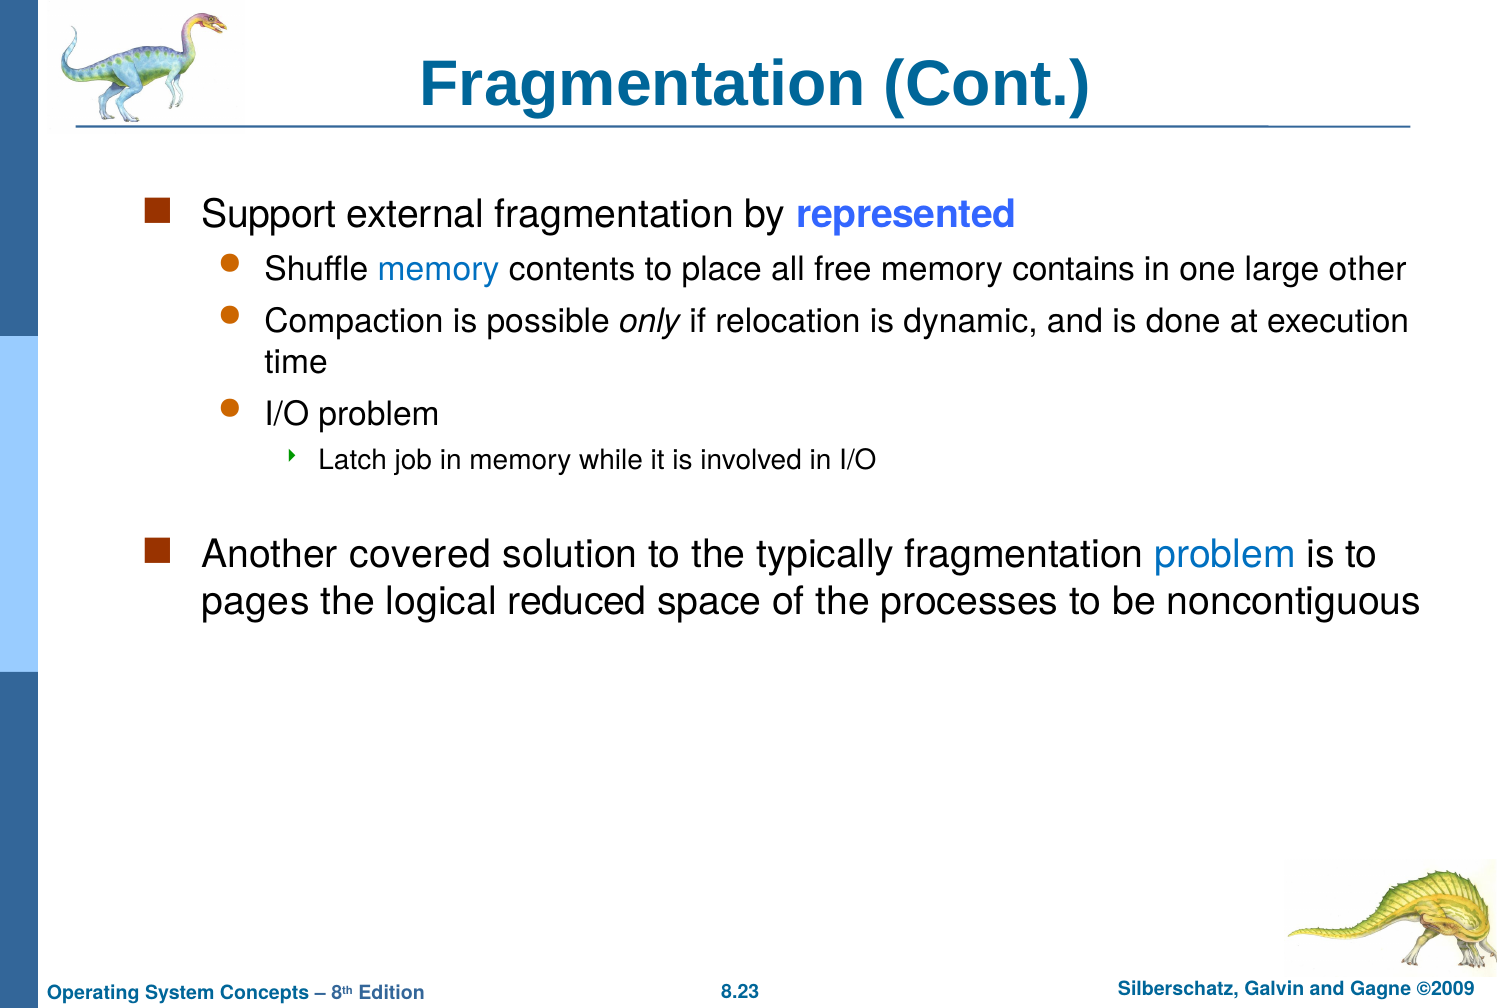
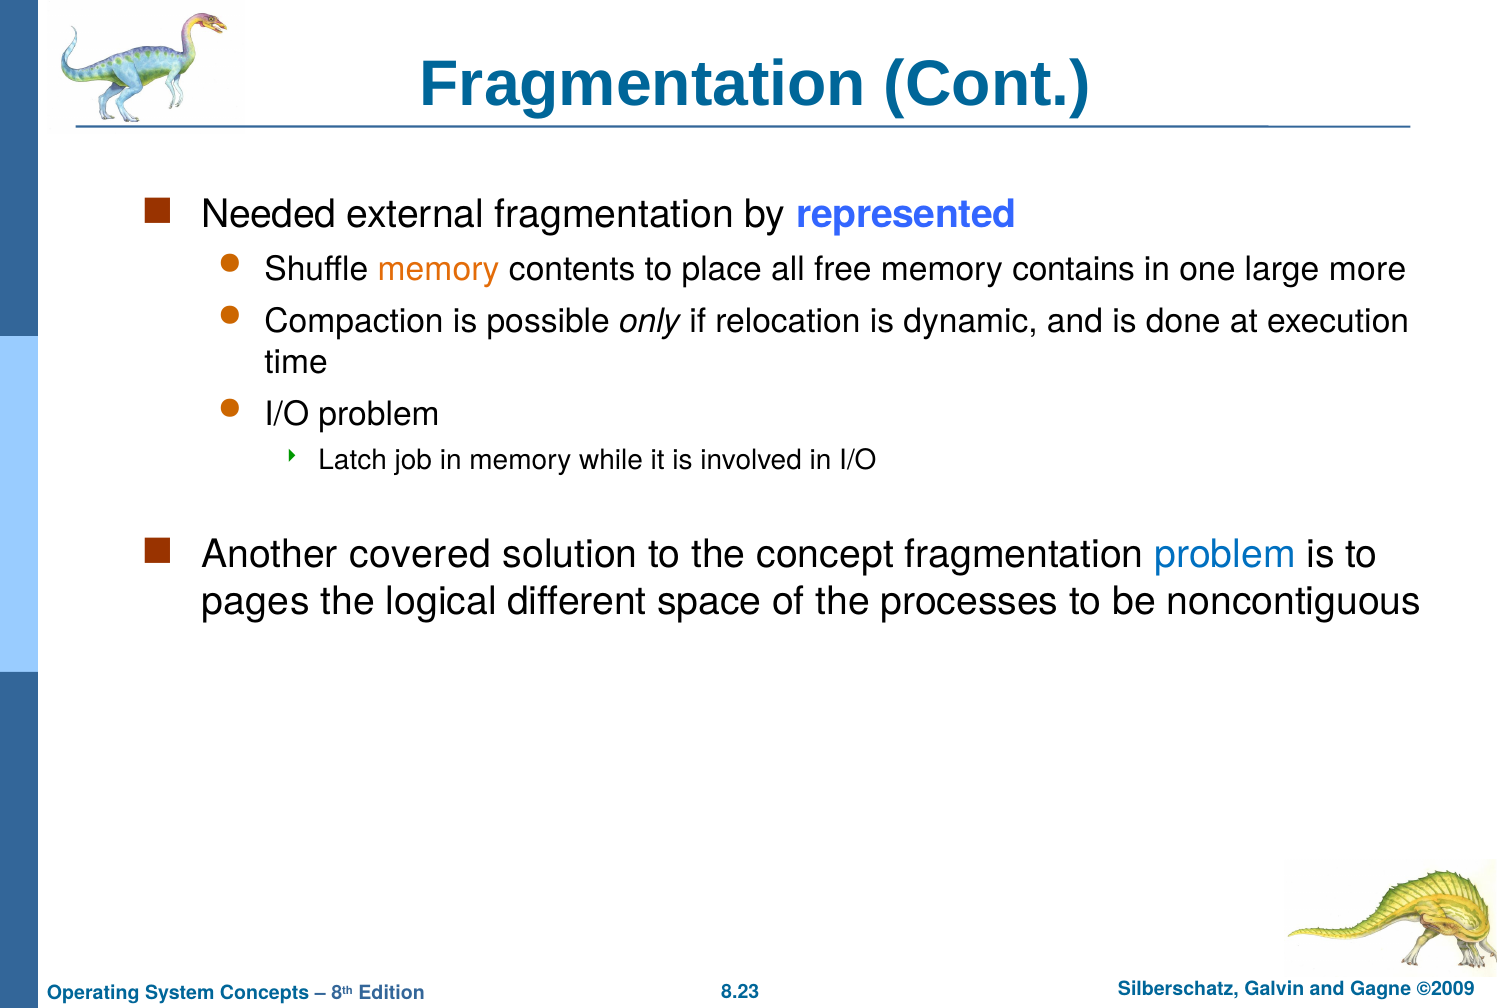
Support: Support -> Needed (269, 215)
memory colour: blue -> orange (439, 270)
other: other -> more (1368, 270)
typically: typically -> concept (825, 554)
reduced: reduced -> different (577, 601)
